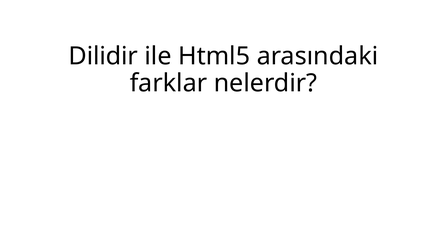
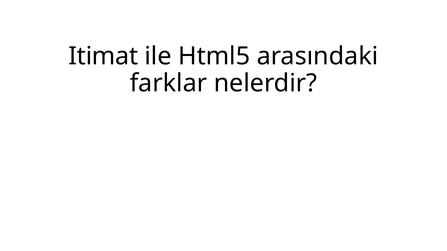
Dilidir: Dilidir -> Itimat (103, 56)
